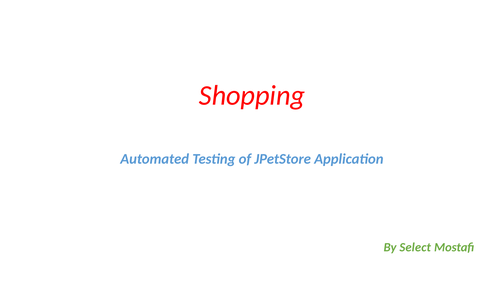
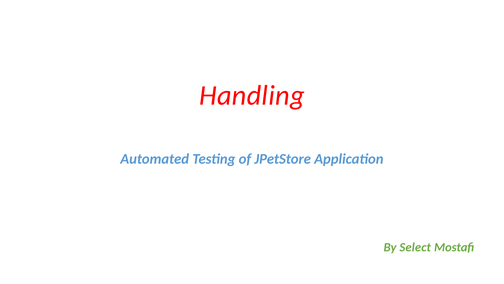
Shopping: Shopping -> Handling (252, 95)
